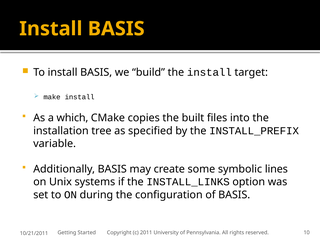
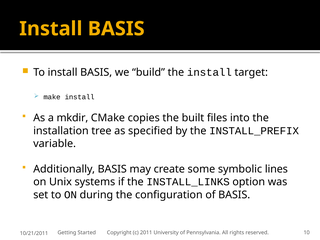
which: which -> mkdir (72, 118)
